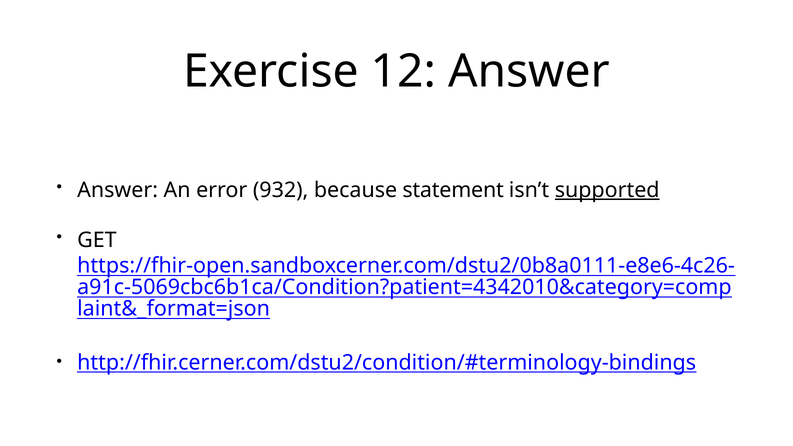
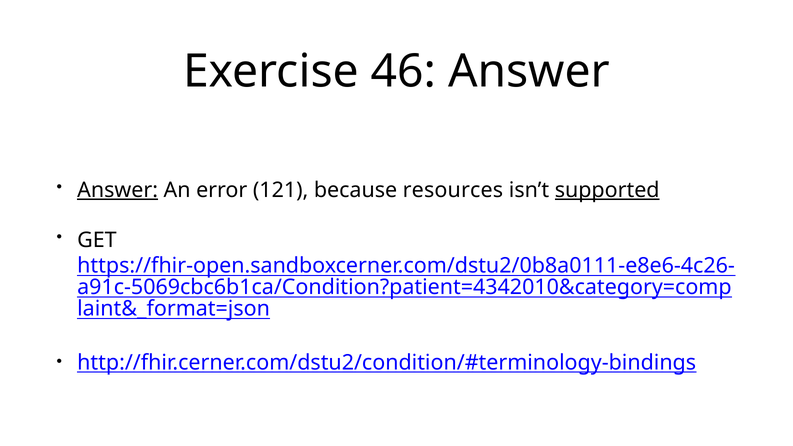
12: 12 -> 46 (403, 71)
Answer underline: none -> present (118, 190)
932: 932 -> 121 (281, 190)
statement: statement -> resources (453, 190)
